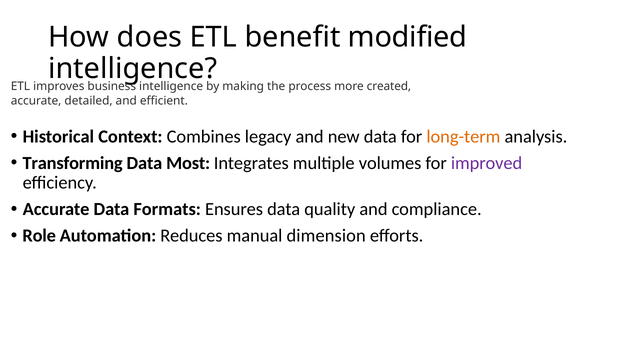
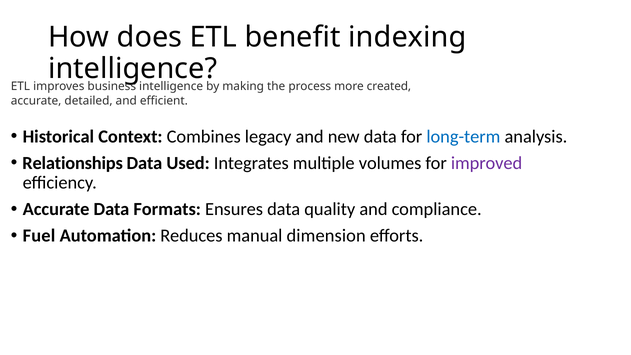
modified: modified -> indexing (407, 37)
long-term colour: orange -> blue (463, 137)
Transforming: Transforming -> Relationships (73, 163)
Most: Most -> Used (188, 163)
Role: Role -> Fuel (39, 236)
